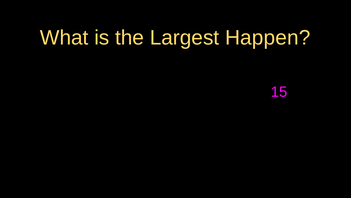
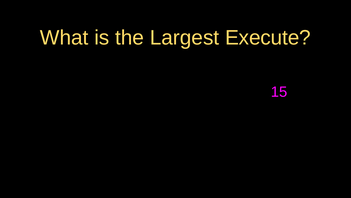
Happen: Happen -> Execute (268, 38)
